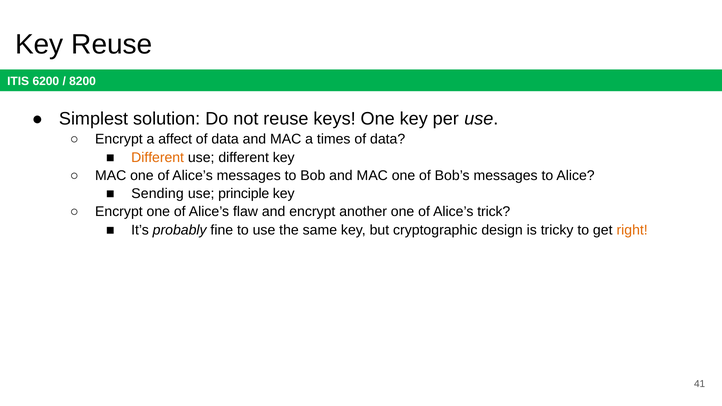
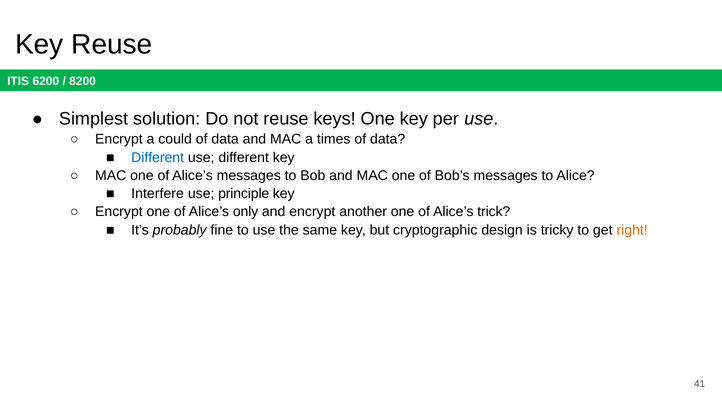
affect: affect -> could (175, 139)
Different colour: orange -> blue (158, 158)
Sending: Sending -> Interfere (158, 194)
flaw: flaw -> only (246, 212)
